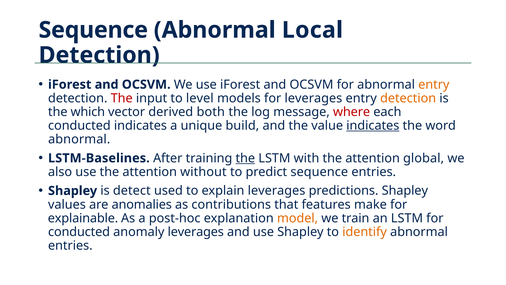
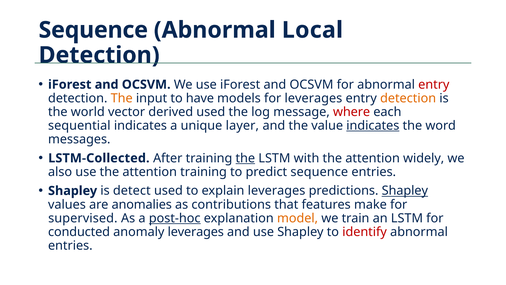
entry colour: orange -> red (434, 84)
The colour: red -> orange (122, 98)
level: level -> have (200, 98)
which: which -> world (88, 112)
derived both: both -> used (211, 112)
conducted: conducted -> sequential (79, 125)
build: build -> layer (242, 125)
abnormal: abnormal -> messages (79, 139)
LSTM-Baselines: LSTM-Baselines -> LSTM-Collected (99, 158)
global: global -> widely (424, 158)
attention without: without -> training (204, 172)
Shapley underline: none -> present (405, 191)
explainable: explainable -> supervised (83, 218)
post-hoc underline: none -> present (175, 218)
identify colour: orange -> red (365, 232)
